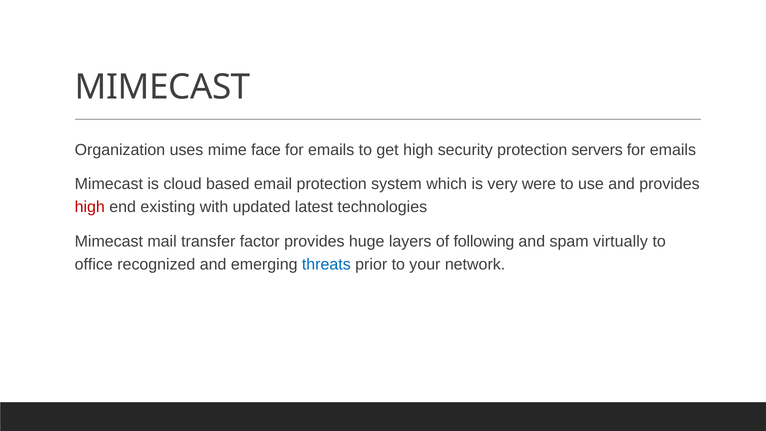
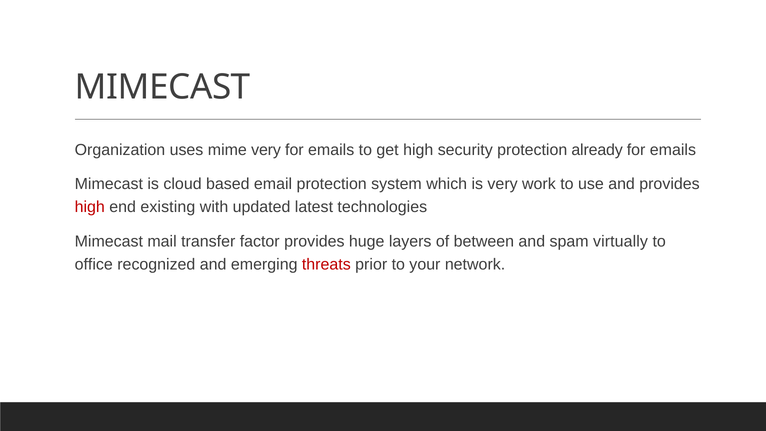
mime face: face -> very (266, 150)
servers: servers -> already (597, 150)
were: were -> work (539, 184)
following: following -> between (484, 241)
threats colour: blue -> red (326, 264)
